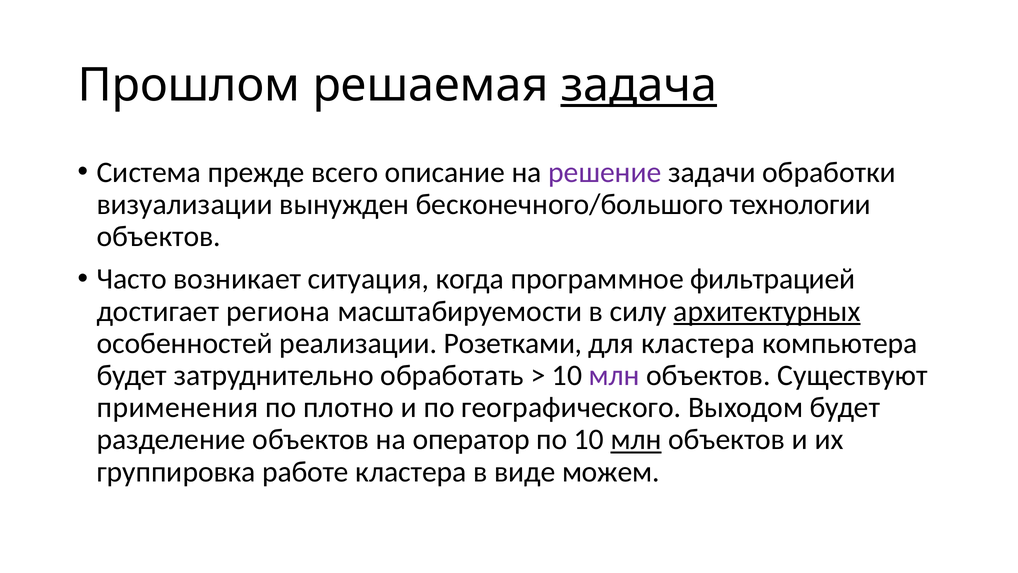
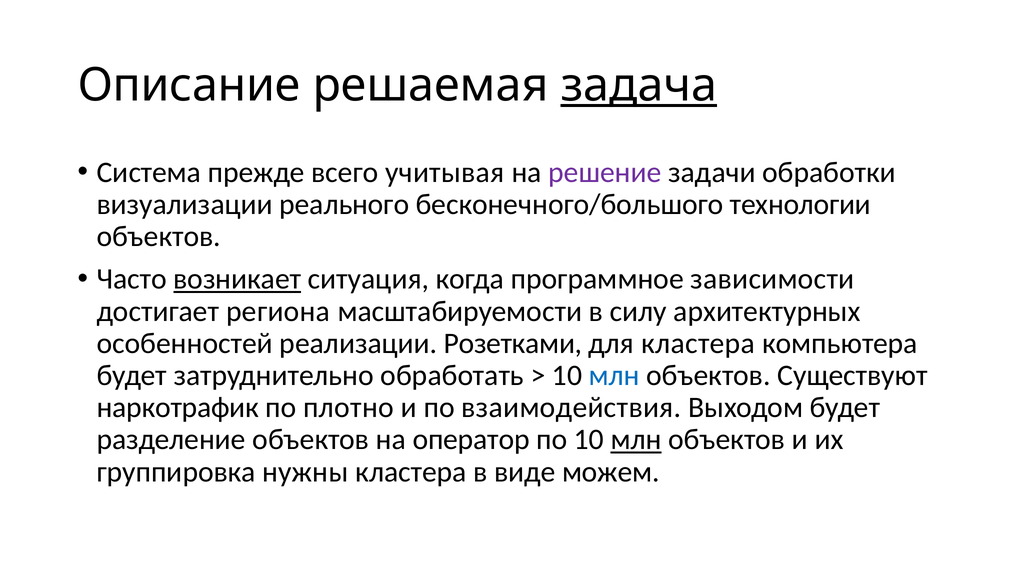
Прошлом: Прошлом -> Описание (189, 86)
описание: описание -> учитывая (445, 172)
вынужден: вынужден -> реального (344, 204)
возникает underline: none -> present (237, 279)
фильтрацией: фильтрацией -> зависимости (772, 279)
архитектурных underline: present -> none (767, 311)
млн colour: purple -> blue (614, 375)
применения: применения -> наркотрафик (178, 407)
географического: географического -> взаимодействия (571, 407)
работе: работе -> нужны (305, 471)
